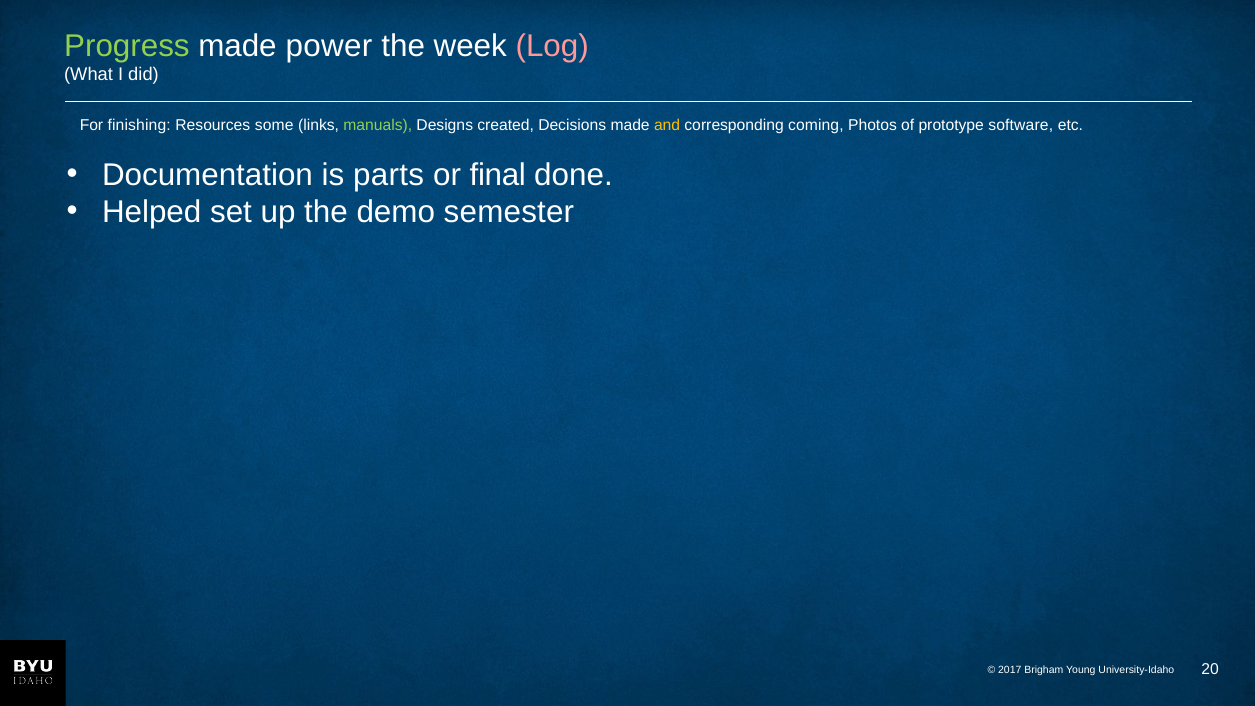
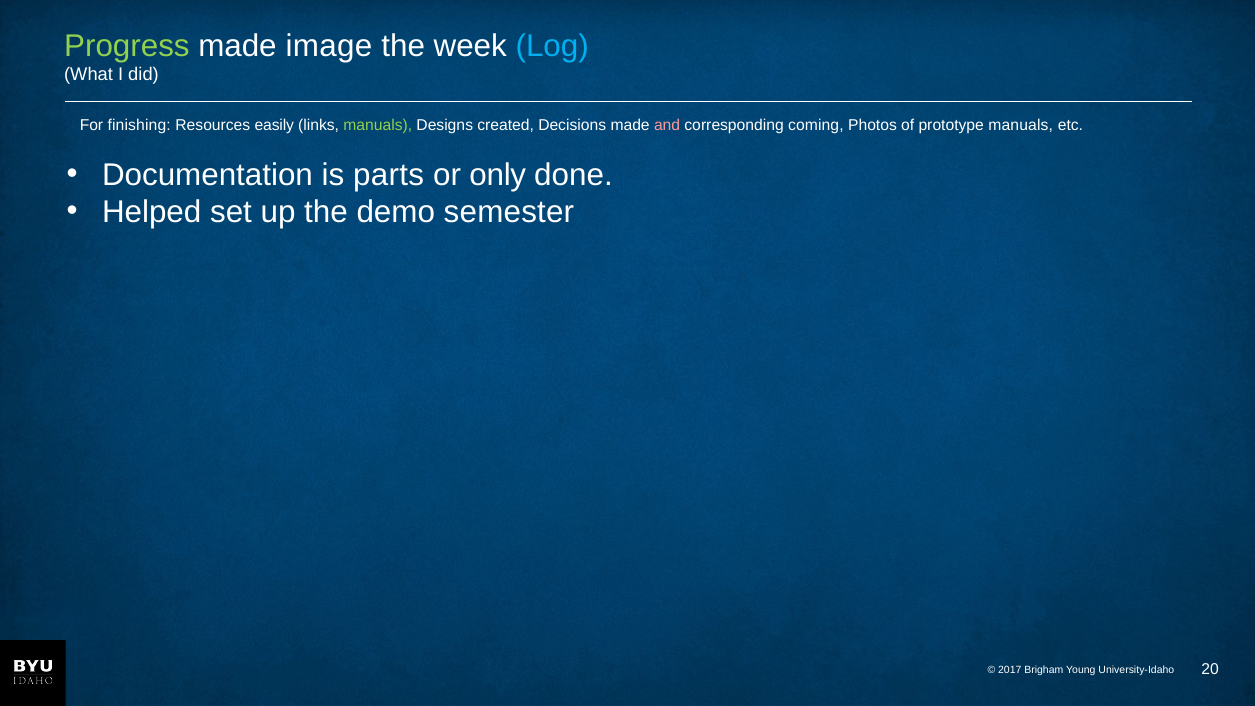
power: power -> image (329, 46)
Log colour: pink -> light blue (552, 46)
some: some -> easily (274, 125)
and colour: yellow -> pink (667, 125)
prototype software: software -> manuals (1021, 125)
final: final -> only (498, 175)
